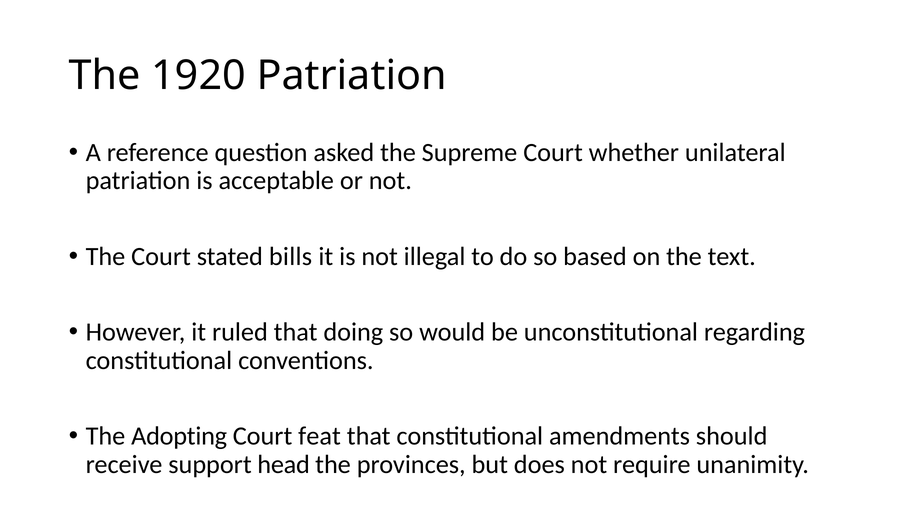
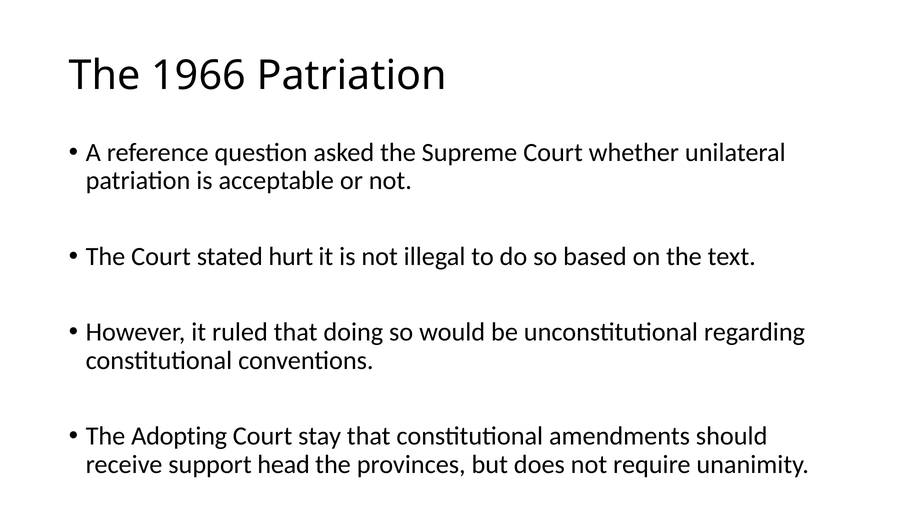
1920: 1920 -> 1966 (199, 76)
bills: bills -> hurt (291, 257)
feat: feat -> stay (320, 436)
